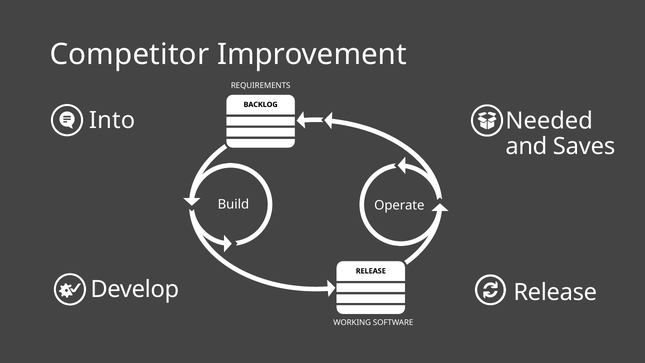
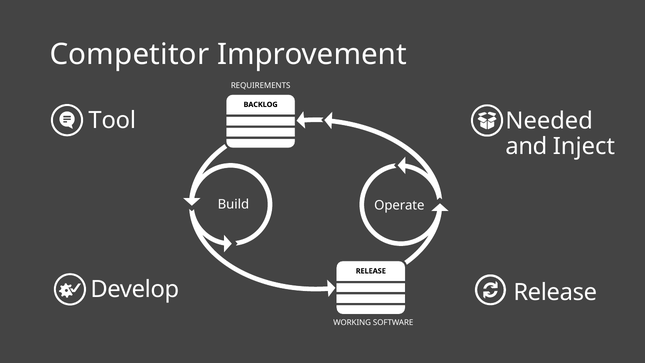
Into: Into -> Tool (112, 120)
Saves: Saves -> Inject (584, 146)
